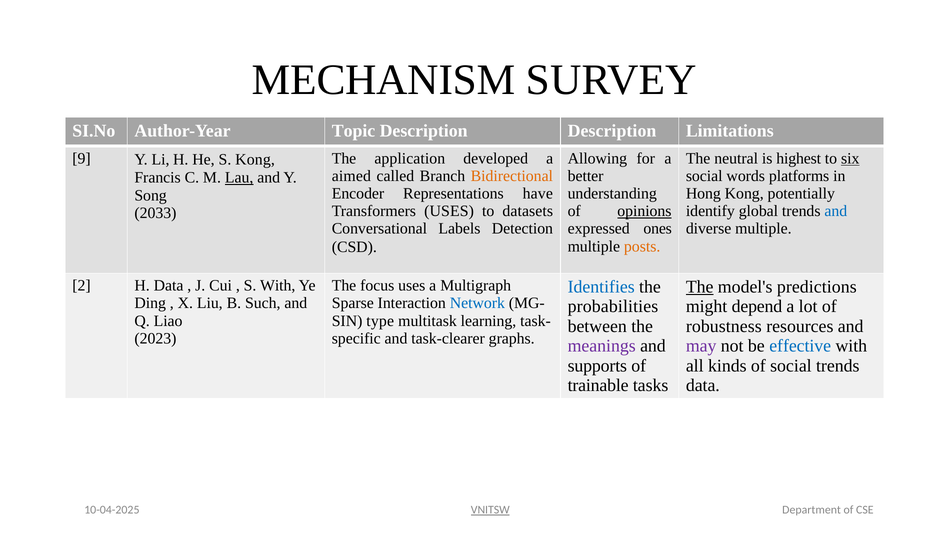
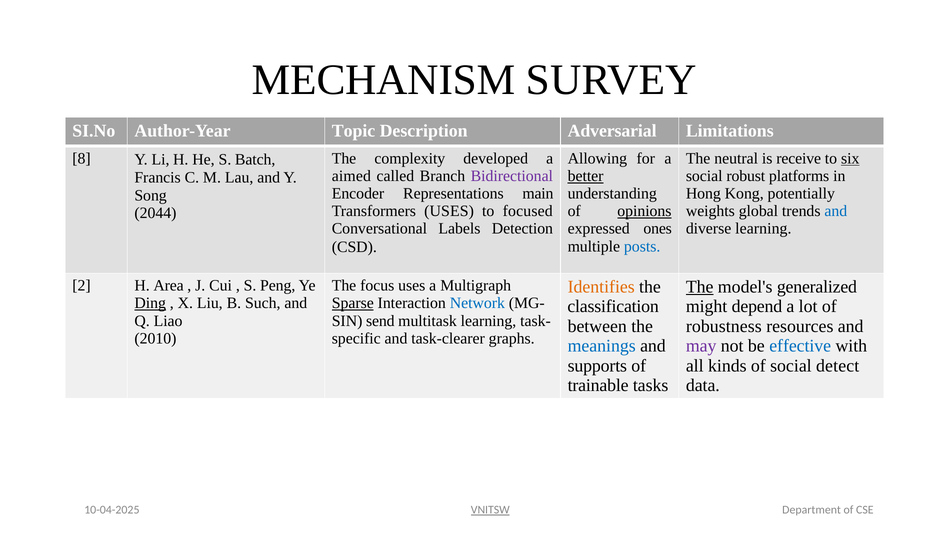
Description Description: Description -> Adversarial (612, 131)
9: 9 -> 8 (82, 158)
S Kong: Kong -> Batch (255, 159)
application: application -> complexity (410, 158)
highest: highest -> receive (799, 158)
Bidirectional colour: orange -> purple (512, 176)
better underline: none -> present (586, 176)
words: words -> robust (746, 176)
Lau underline: present -> none (239, 178)
have: have -> main (538, 194)
datasets: datasets -> focused (528, 211)
identify: identify -> weights (710, 211)
2033: 2033 -> 2044 (155, 213)
diverse multiple: multiple -> learning (763, 229)
posts colour: orange -> blue (642, 246)
H Data: Data -> Area (169, 286)
S With: With -> Peng (278, 286)
Identifies colour: blue -> orange (601, 287)
predictions: predictions -> generalized (817, 287)
Ding underline: none -> present (150, 303)
Sparse underline: none -> present (353, 303)
probabilities: probabilities -> classification (613, 306)
type: type -> send (380, 321)
2023: 2023 -> 2010 (155, 338)
meanings colour: purple -> blue (602, 346)
social trends: trends -> detect (838, 365)
